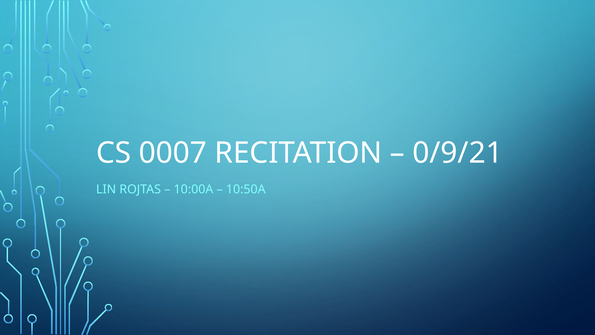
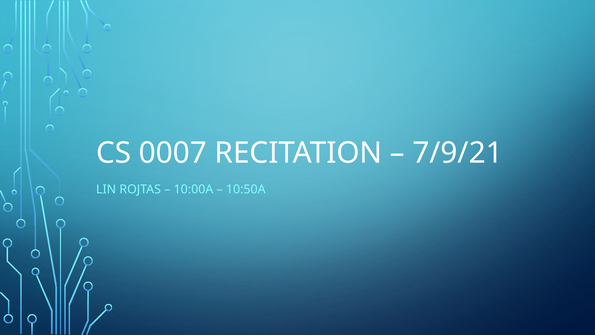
0/9/21: 0/9/21 -> 7/9/21 (458, 153)
